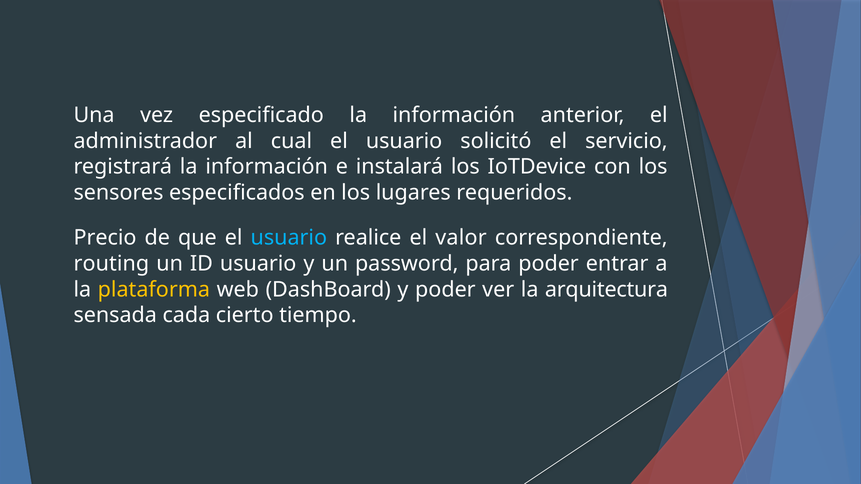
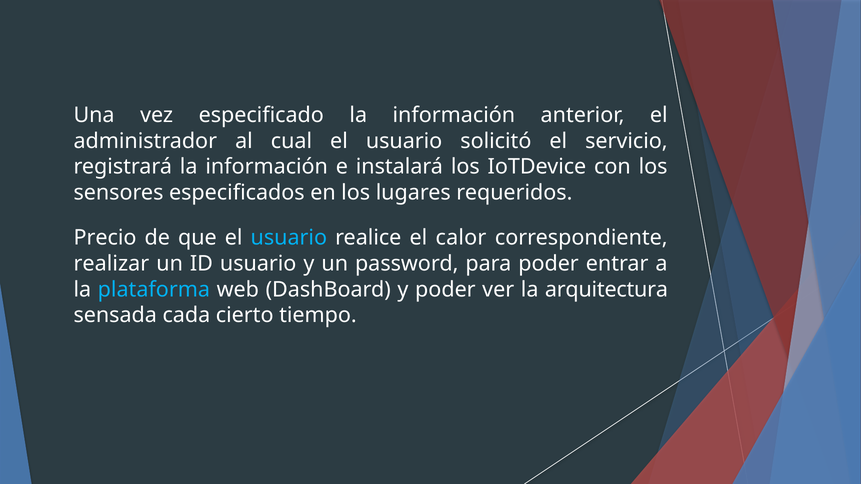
valor: valor -> calor (461, 238)
routing: routing -> realizar (111, 264)
plataforma colour: yellow -> light blue (154, 290)
